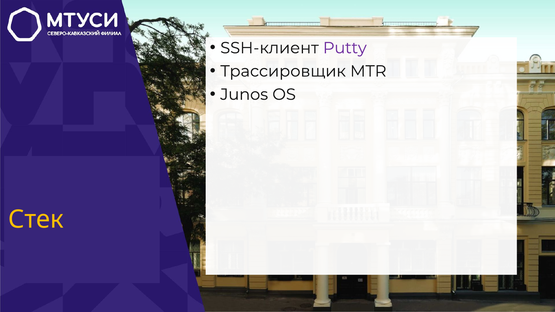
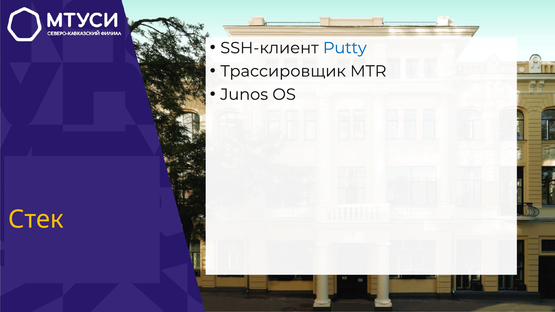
Putty colour: purple -> blue (345, 48)
